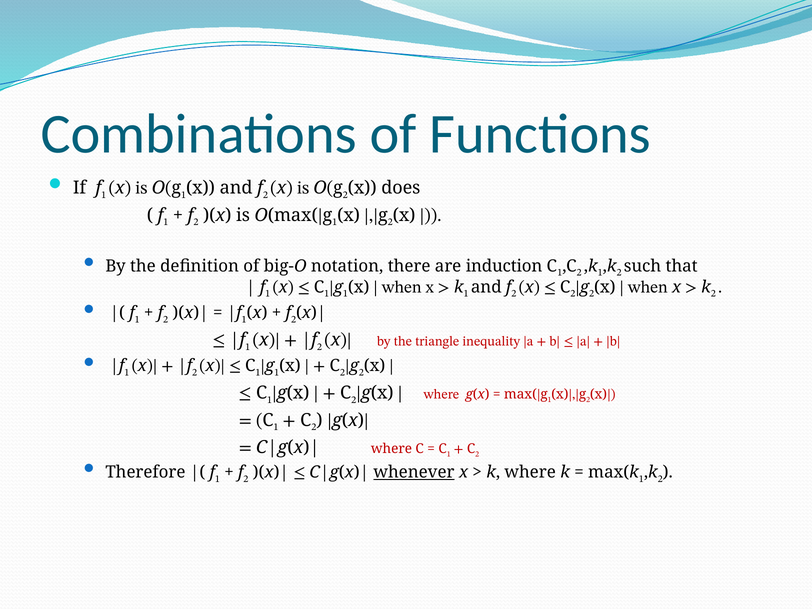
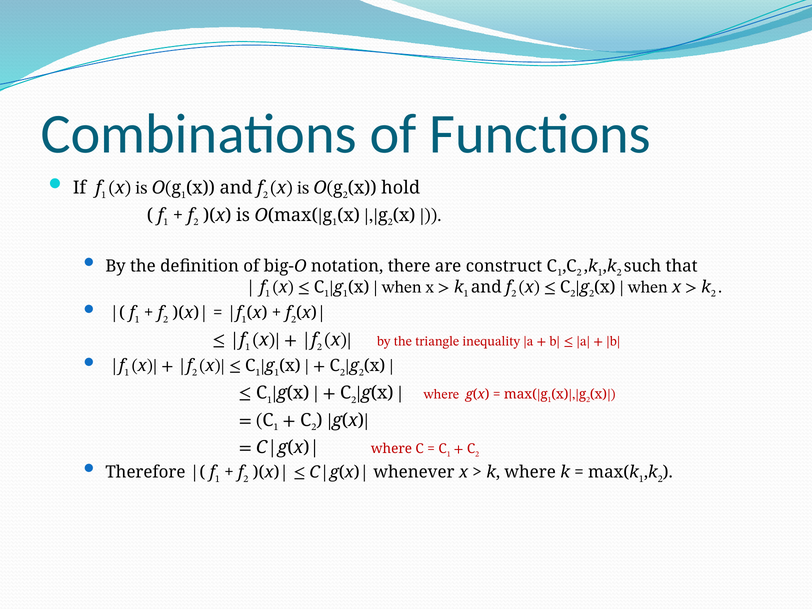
does: does -> hold (401, 188)
induction: induction -> construct (504, 266)
whenever underline: present -> none (414, 472)
